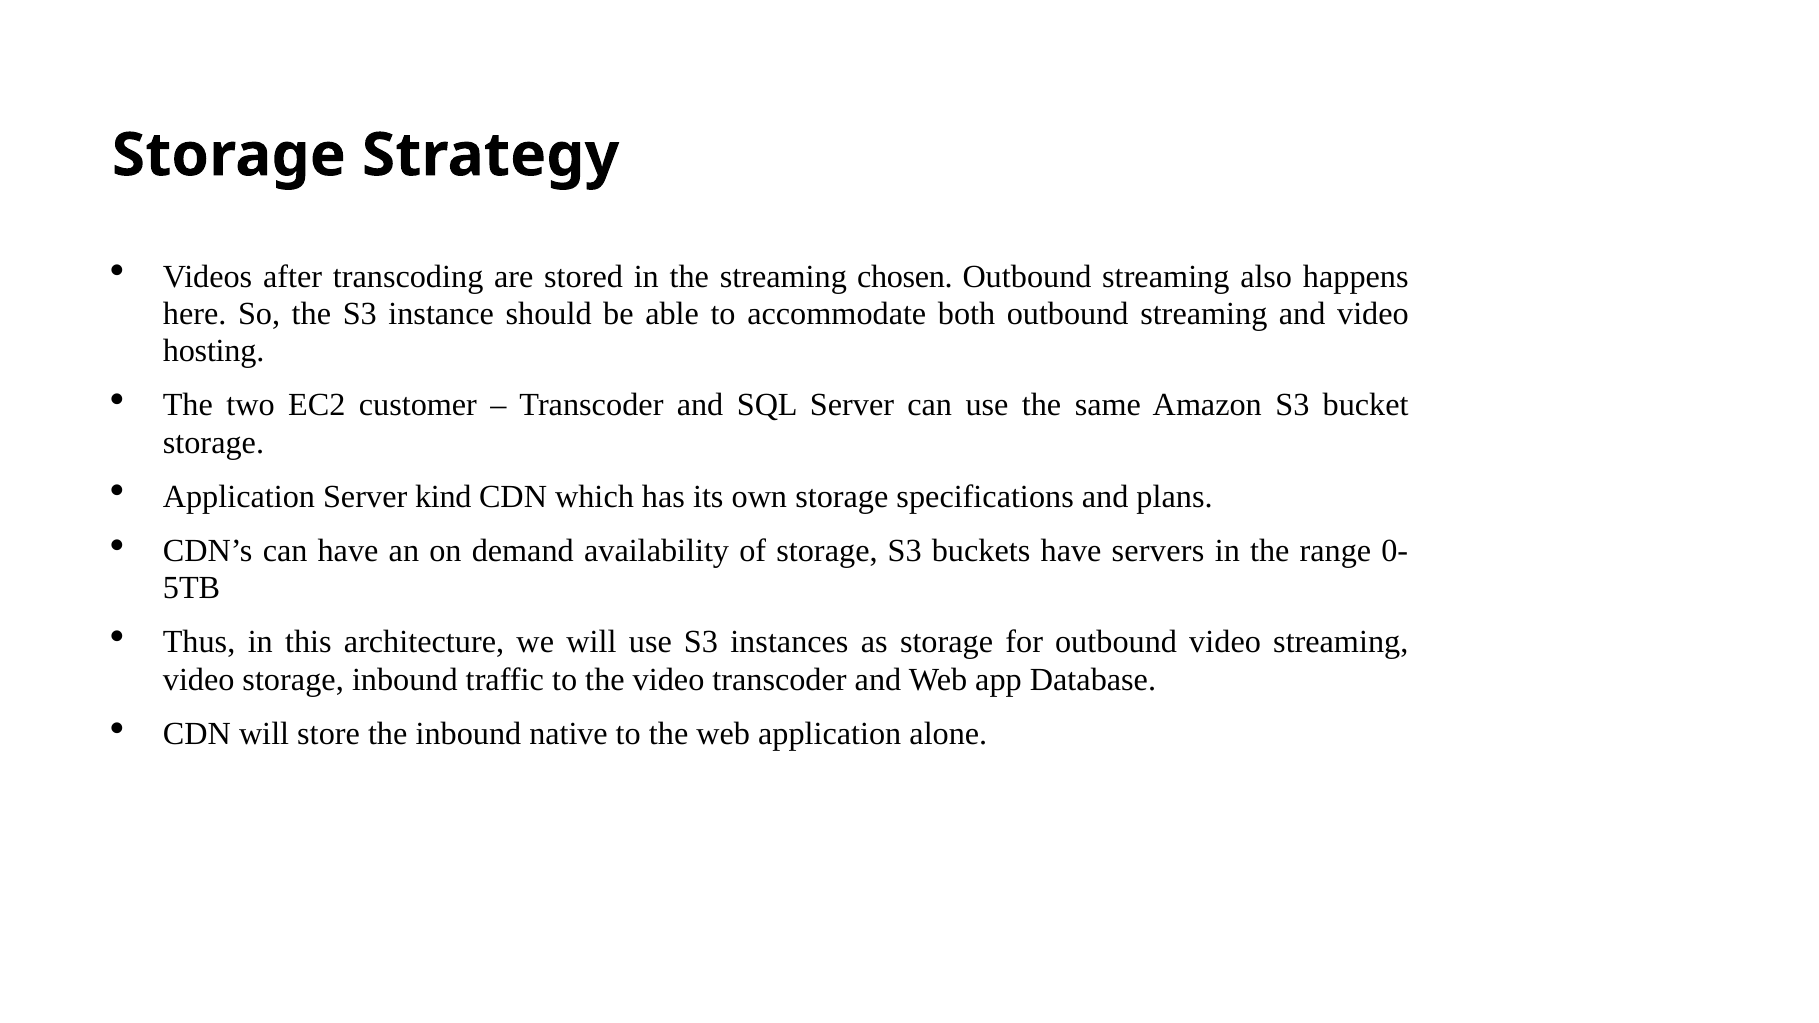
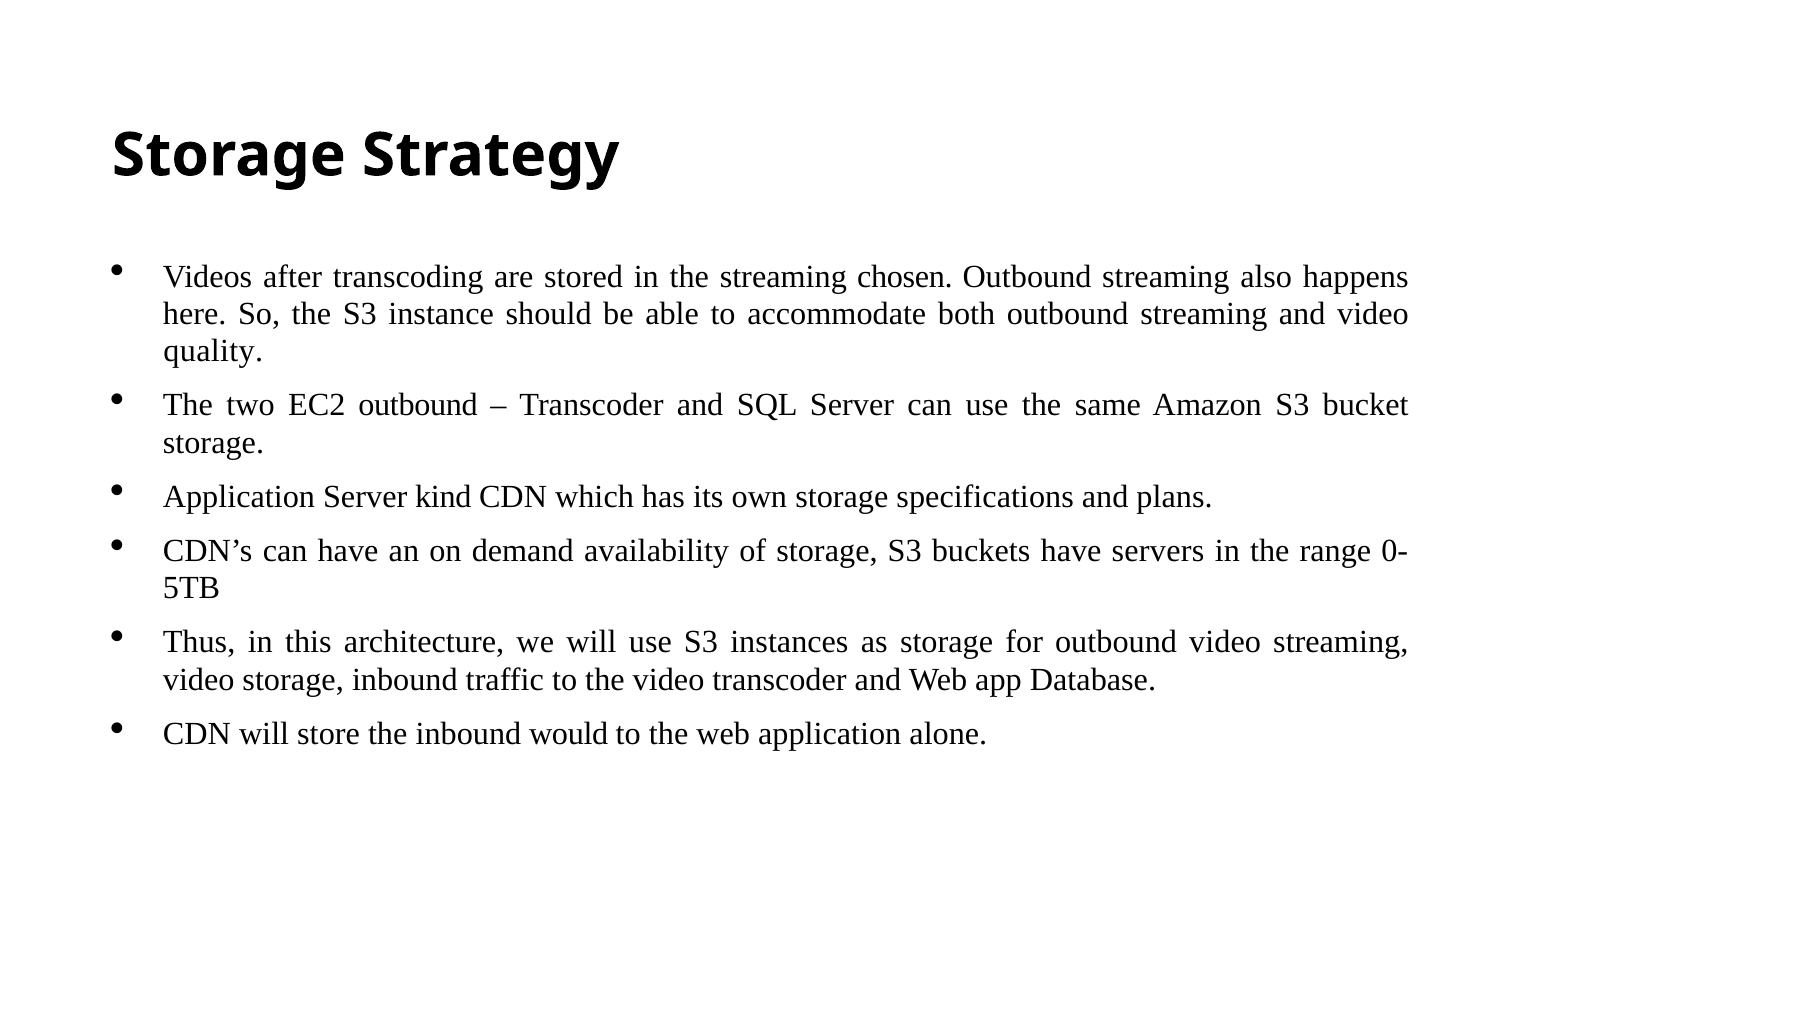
hosting: hosting -> quality (213, 351)
EC2 customer: customer -> outbound (418, 405)
native: native -> would (569, 734)
